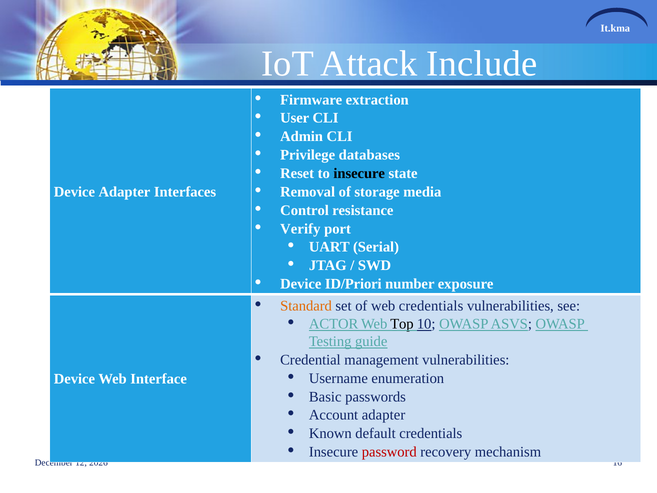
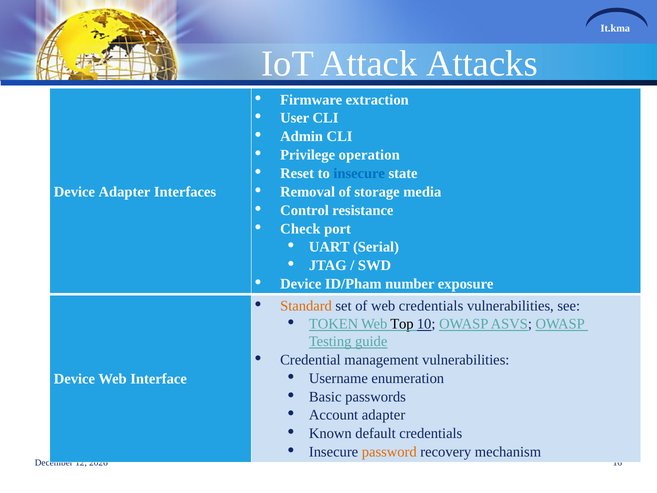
Include: Include -> Attacks (482, 64)
databases: databases -> operation (369, 155)
insecure colour: black -> blue (359, 173)
Verify: Verify -> Check (300, 229)
ID/Priori: ID/Priori -> ID/Pham (353, 284)
ACTOR: ACTOR -> TOKEN (334, 324)
password colour: red -> orange (389, 452)
